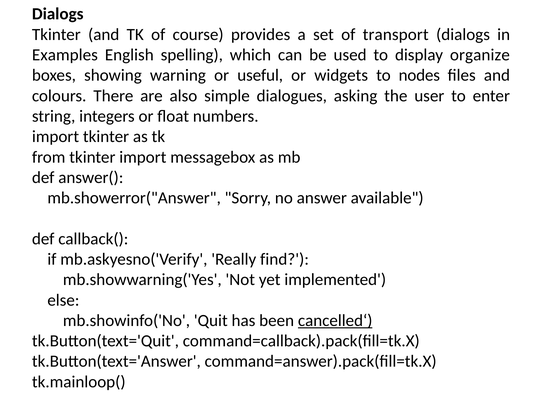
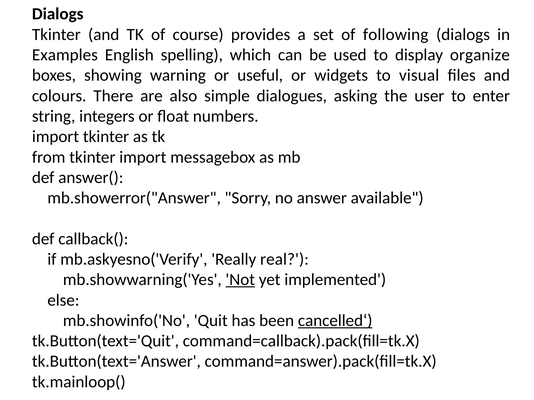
transport: transport -> following (396, 35)
nodes: nodes -> visual (419, 75)
find: find -> real (284, 260)
Not underline: none -> present (240, 280)
